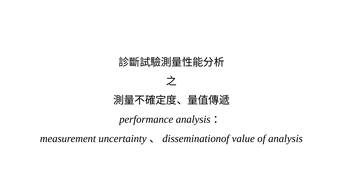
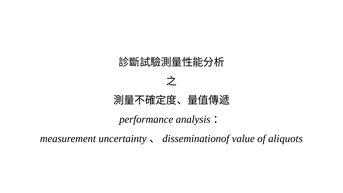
of analysis: analysis -> aliquots (285, 138)
